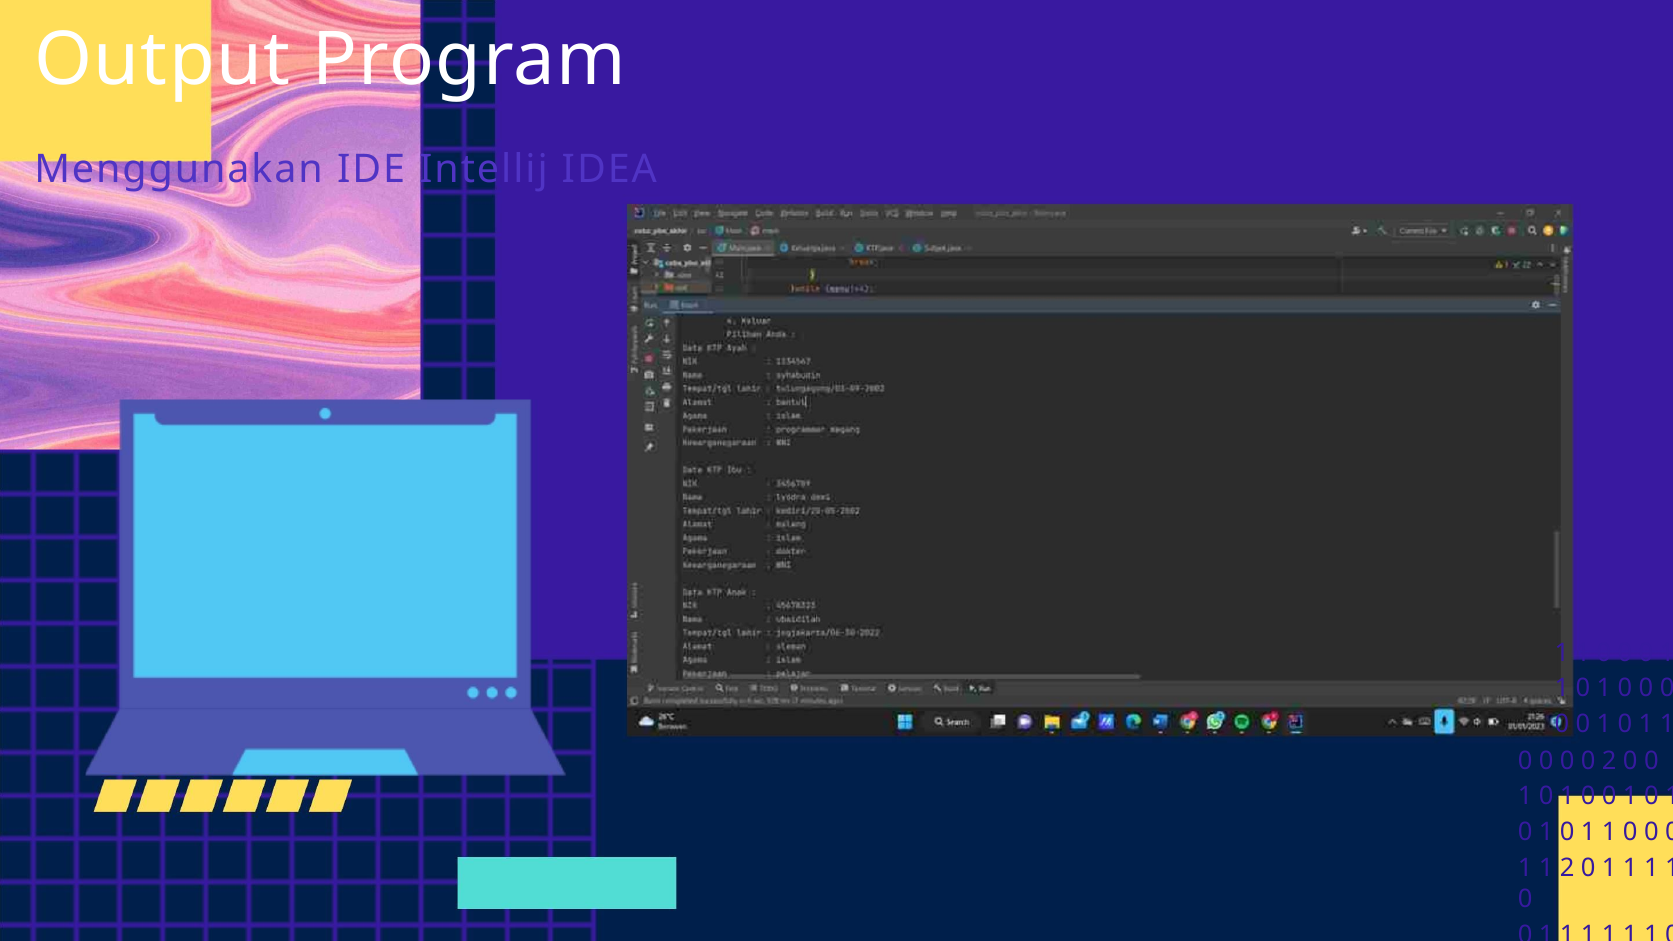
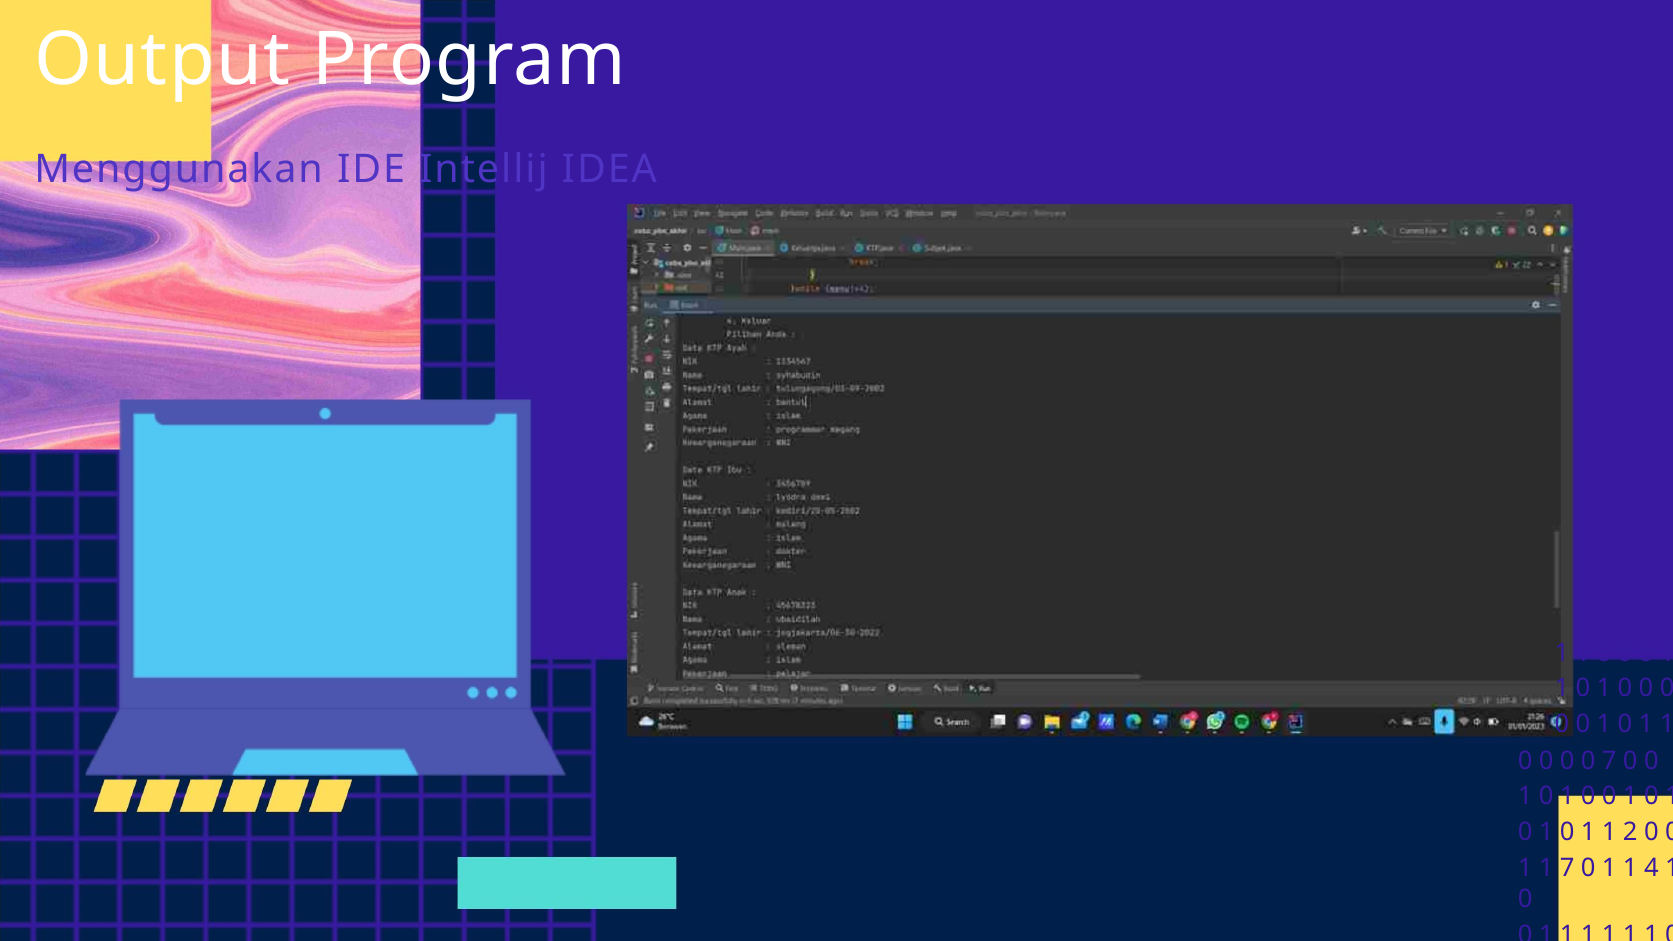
0 2: 2 -> 7 (1609, 761)
0: 0 -> 2 (1630, 832)
1 2: 2 -> 7 (1567, 868)
1: 1 -> 4 (1651, 868)
